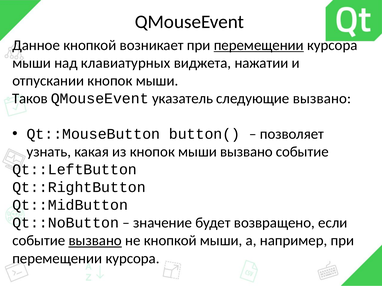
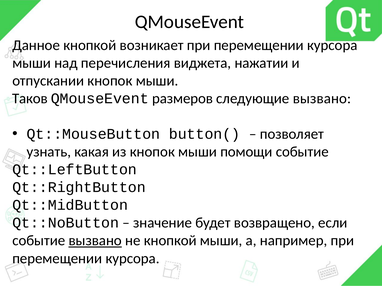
перемещении underline: present -> none (259, 45)
клавиатурных: клавиатурных -> перечисления (126, 63)
указатель: указатель -> размеров (182, 99)
мыши вызвано: вызвано -> помощи (246, 152)
